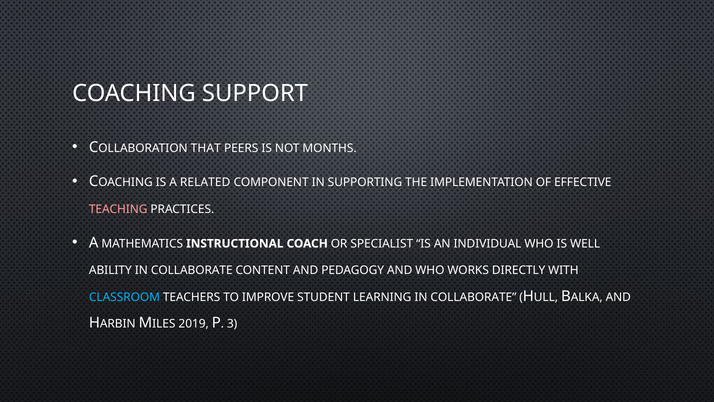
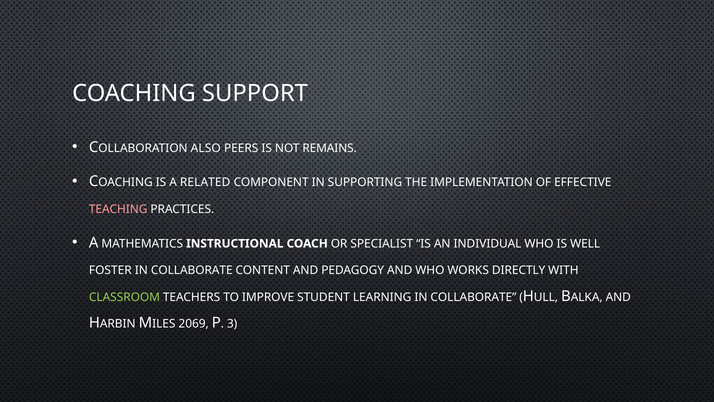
THAT: THAT -> ALSO (206, 148)
MONTHS: MONTHS -> REMAINS (330, 148)
ABILITY: ABILITY -> FOSTER (110, 270)
CLASSROOM colour: light blue -> light green (124, 297)
2019: 2019 -> 2069 (194, 324)
